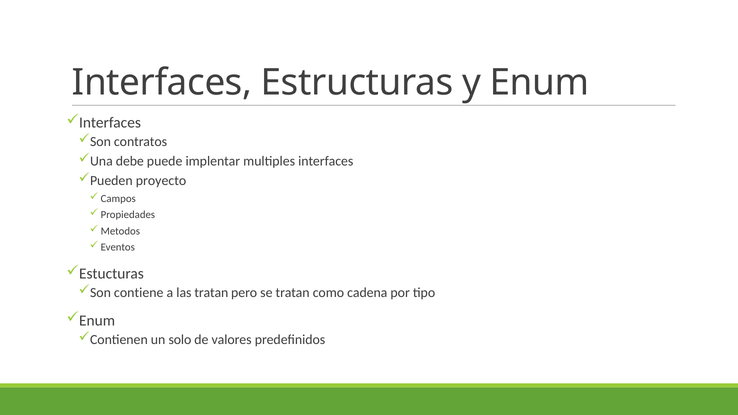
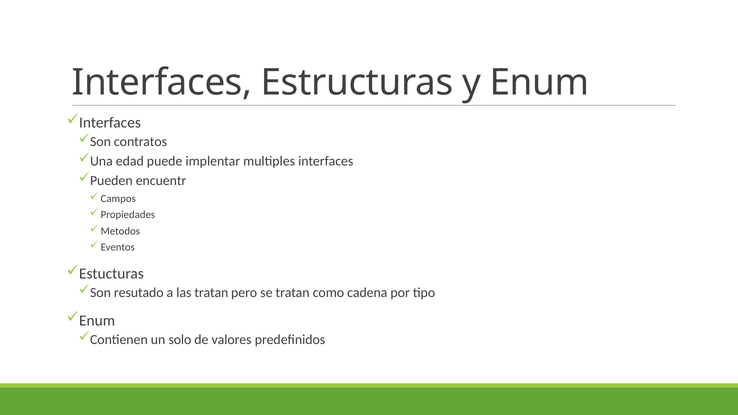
debe: debe -> edad (130, 161)
proyecto: proyecto -> encuentr (161, 181)
contiene: contiene -> resutado (139, 293)
